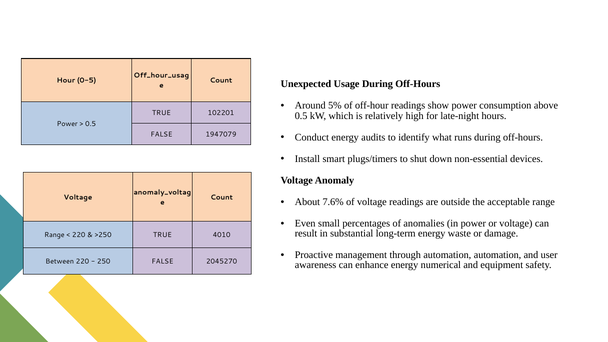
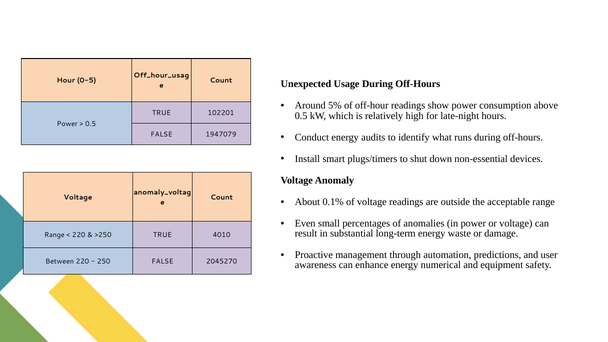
7.6%: 7.6% -> 0.1% (333, 202)
automation automation: automation -> predictions (498, 255)
